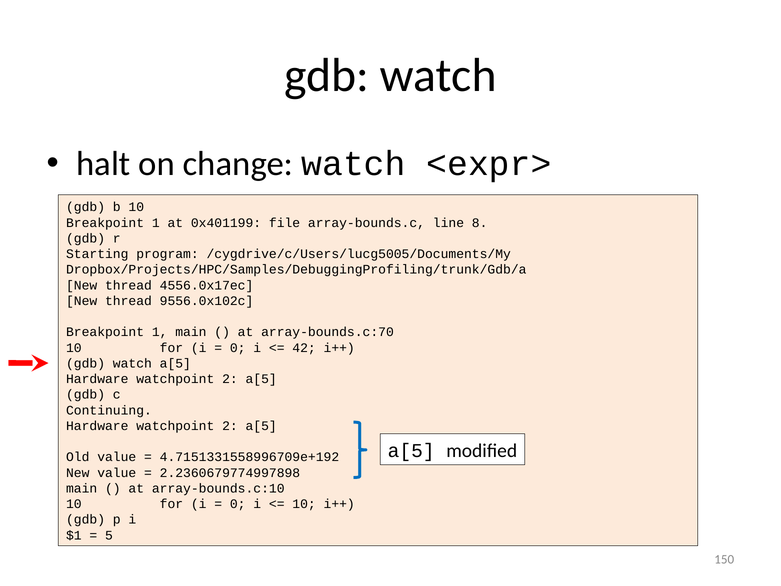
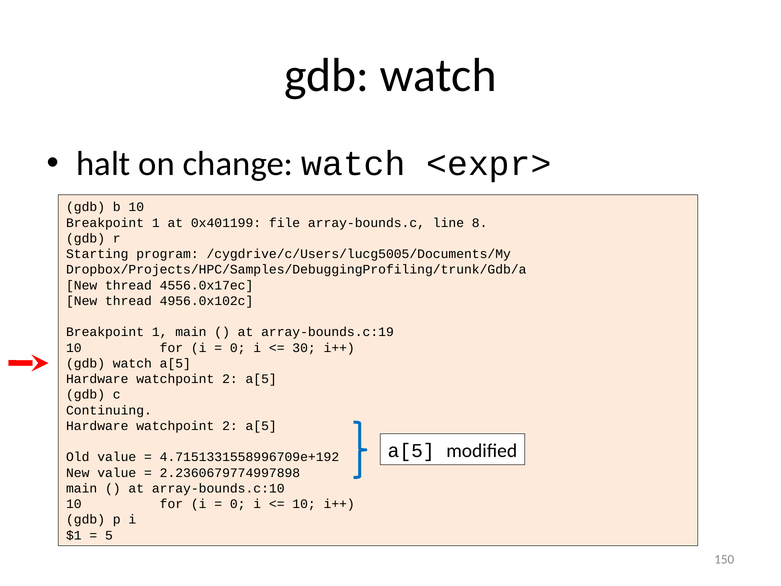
9556.0x102c: 9556.0x102c -> 4956.0x102c (207, 301)
array-bounds.c:70: array-bounds.c:70 -> array-bounds.c:19 (327, 332)
42: 42 -> 30 (304, 348)
